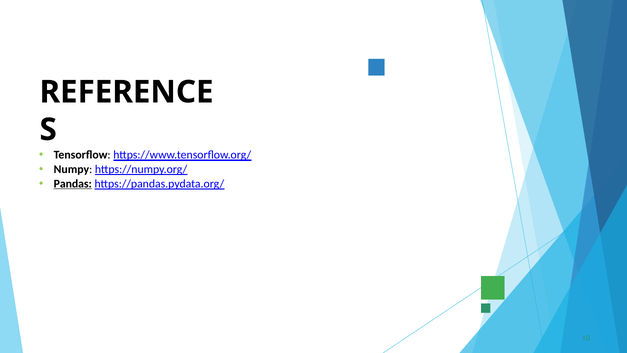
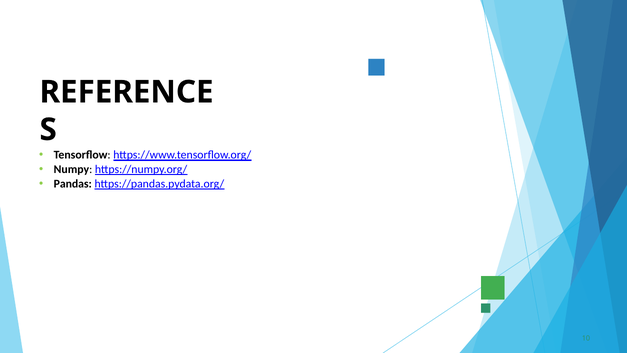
Pandas underline: present -> none (73, 184)
